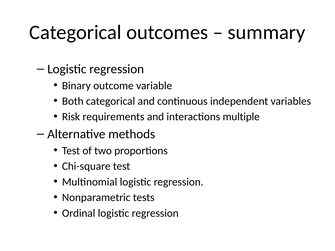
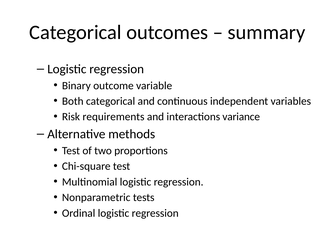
multiple: multiple -> variance (241, 117)
